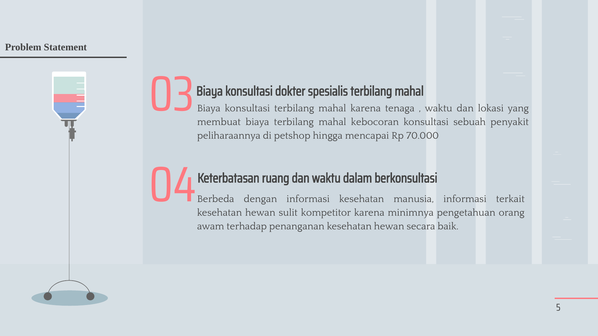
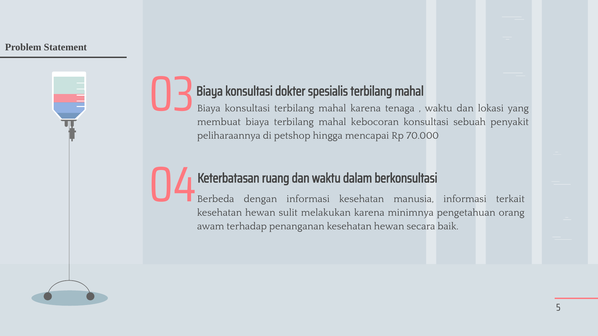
kompetitor: kompetitor -> melakukan (326, 213)
